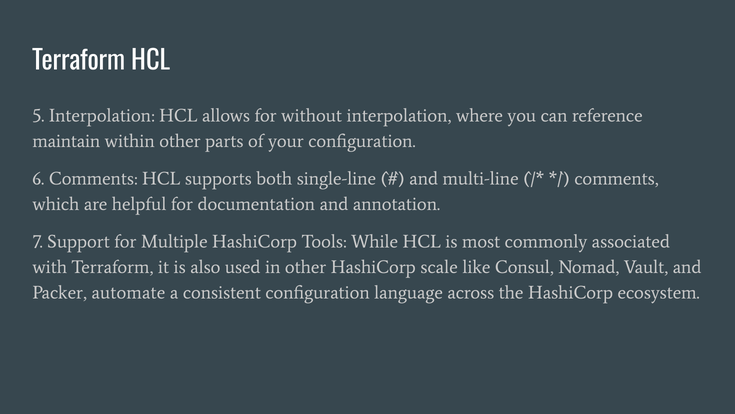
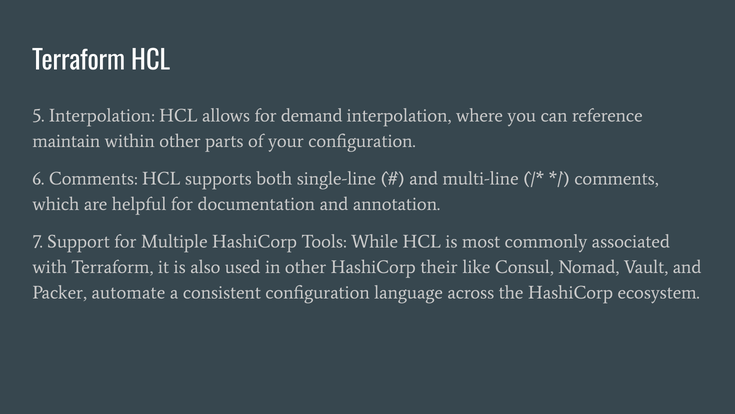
without: without -> demand (312, 116)
scale: scale -> their (439, 267)
